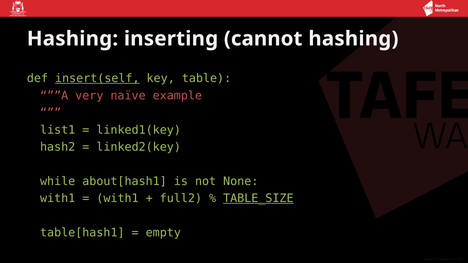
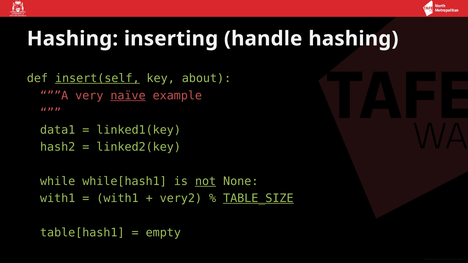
cannot: cannot -> handle (263, 39)
table: table -> about (206, 78)
naïve underline: none -> present (128, 96)
list1: list1 -> data1 (58, 130)
about[hash1: about[hash1 -> while[hash1 (125, 181)
not underline: none -> present (206, 181)
full2: full2 -> very2 (181, 199)
